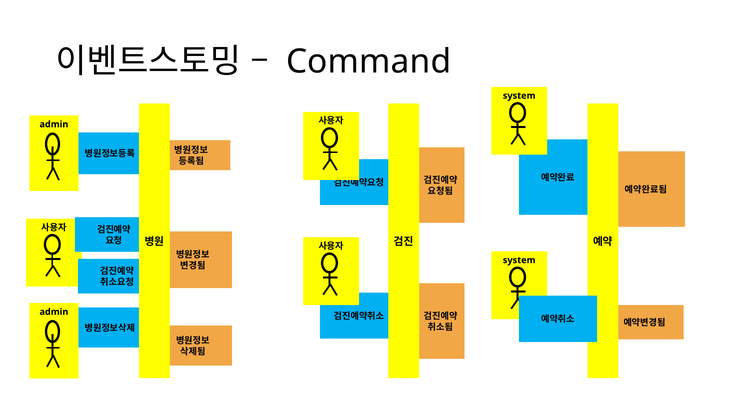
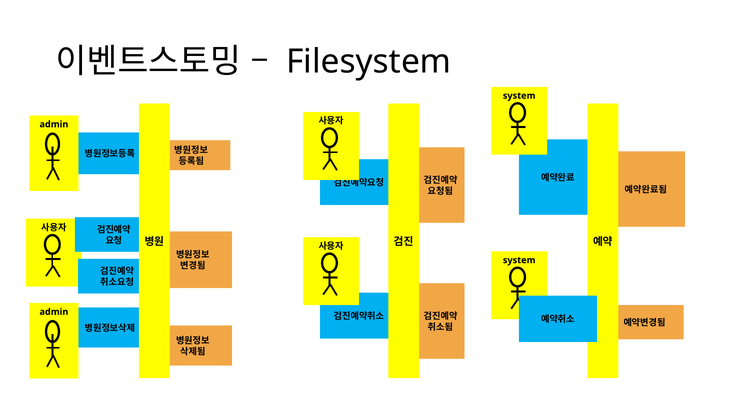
Command: Command -> Filesystem (369, 61)
